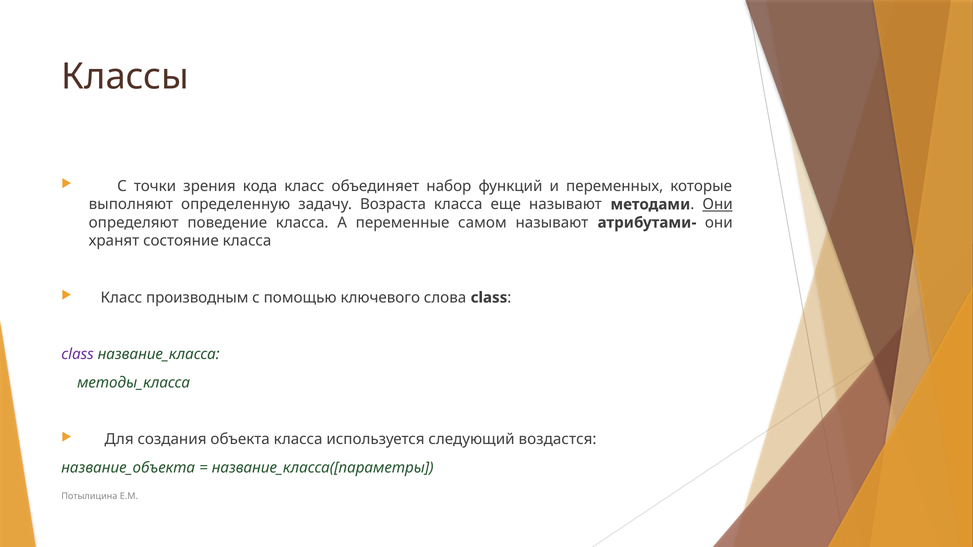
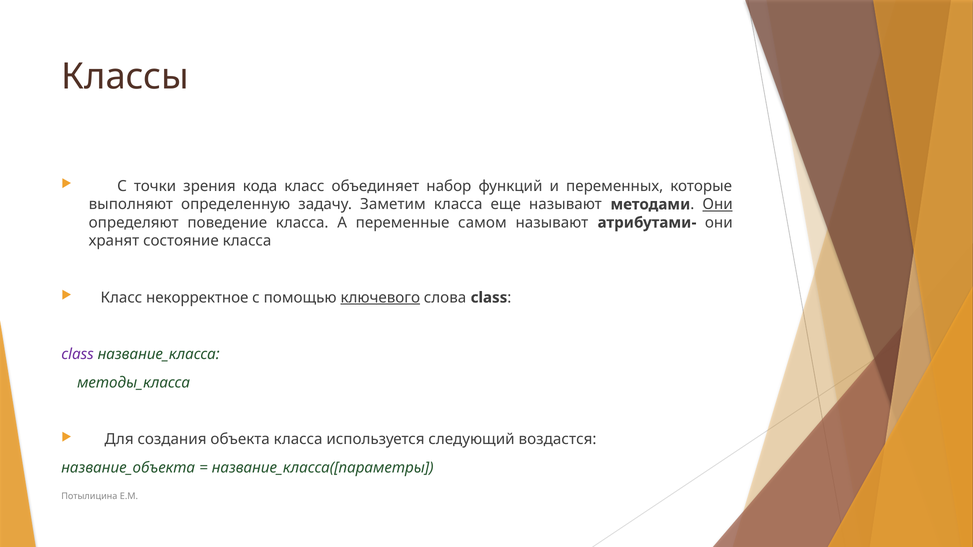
Возраста: Возраста -> Заметим (393, 205)
производным: производным -> некорректное (197, 298)
ключевого underline: none -> present (380, 298)
